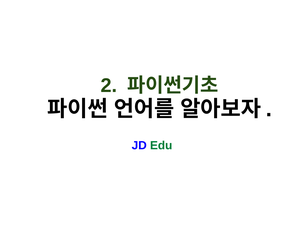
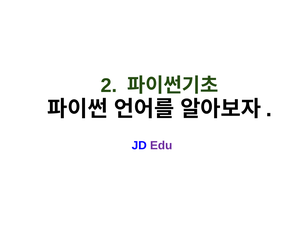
Edu colour: green -> purple (161, 146)
